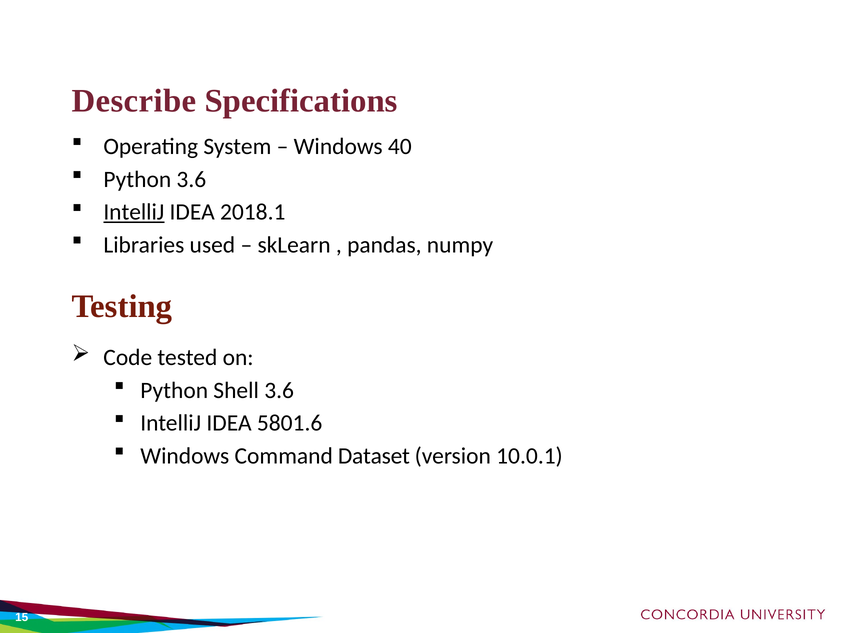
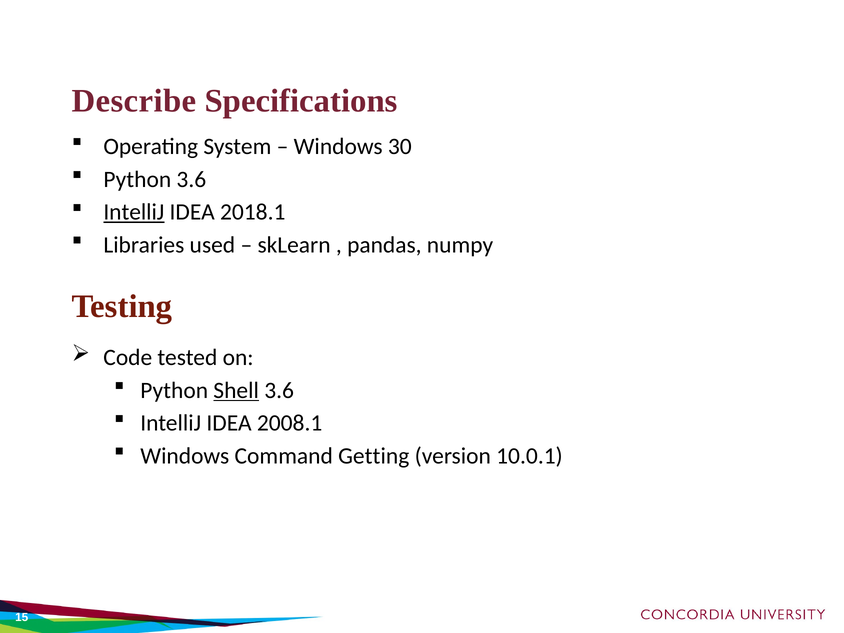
40: 40 -> 30 (400, 147)
Shell underline: none -> present (236, 390)
5801.6: 5801.6 -> 2008.1 (290, 423)
Dataset: Dataset -> Getting (374, 456)
